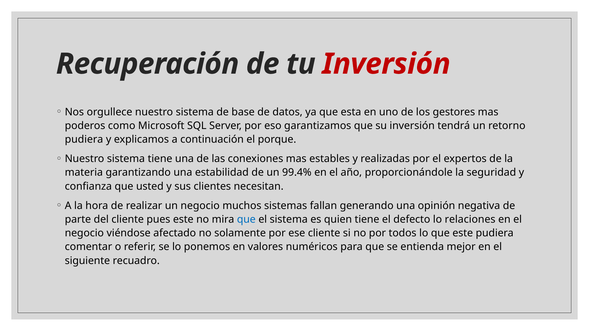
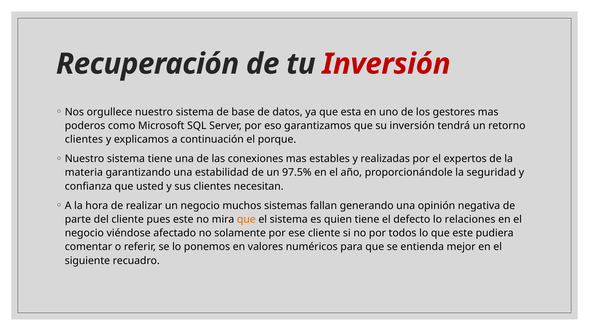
pudiera: pudiera -> clientes (84, 140)
99.4%: 99.4% -> 97.5% (297, 173)
que colour: blue -> orange (246, 220)
